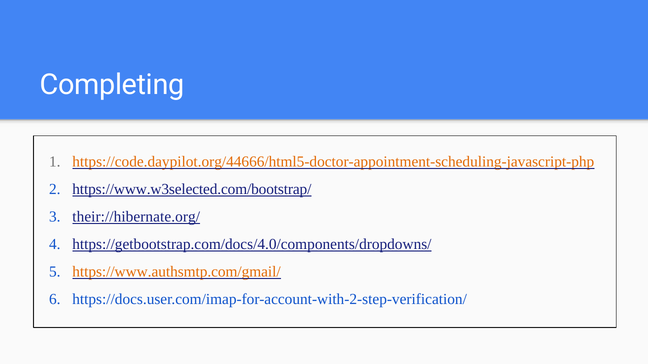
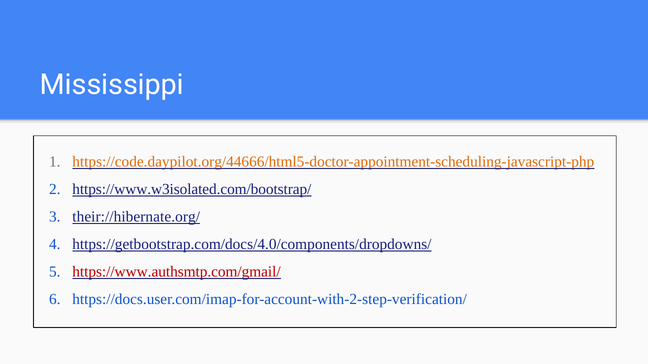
Completing: Completing -> Mississippi (112, 85)
https://www.w3selected.com/bootstrap/: https://www.w3selected.com/bootstrap/ -> https://www.w3isolated.com/bootstrap/ (192, 190)
https://www.authsmtp.com/gmail/ colour: orange -> red (176, 272)
